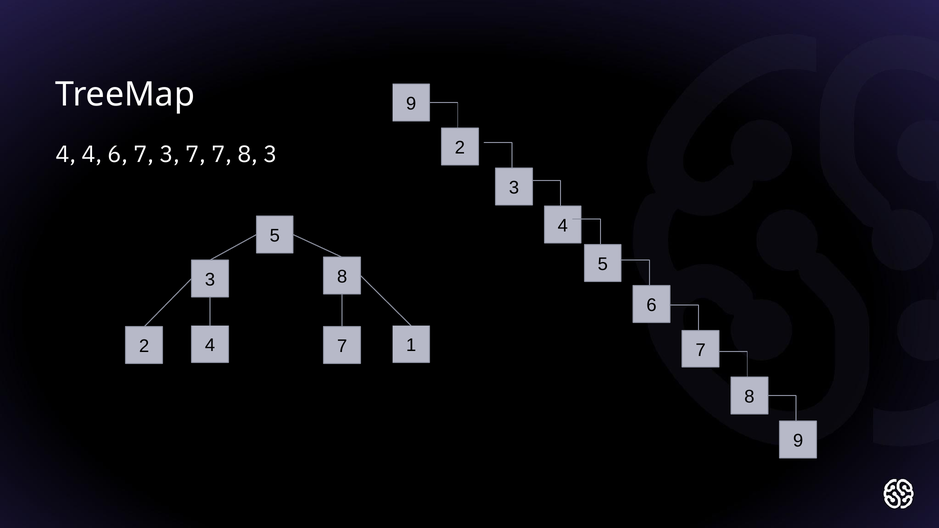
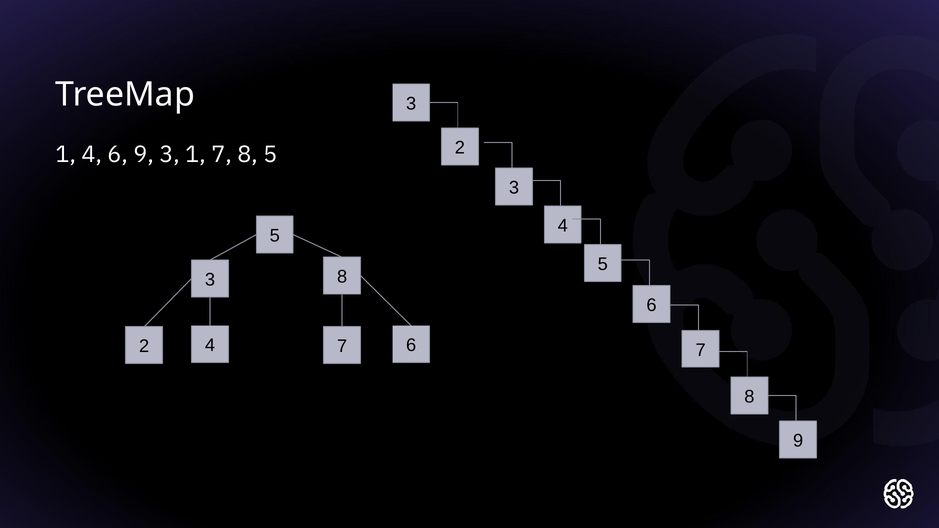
TreeMap 9: 9 -> 3 (411, 104)
4: 4 -> 1 (66, 154)
4 6 7: 7 -> 9 (144, 154)
3 7: 7 -> 1 (195, 154)
7 8 3: 3 -> 5 (270, 154)
2 1: 1 -> 6 (411, 346)
